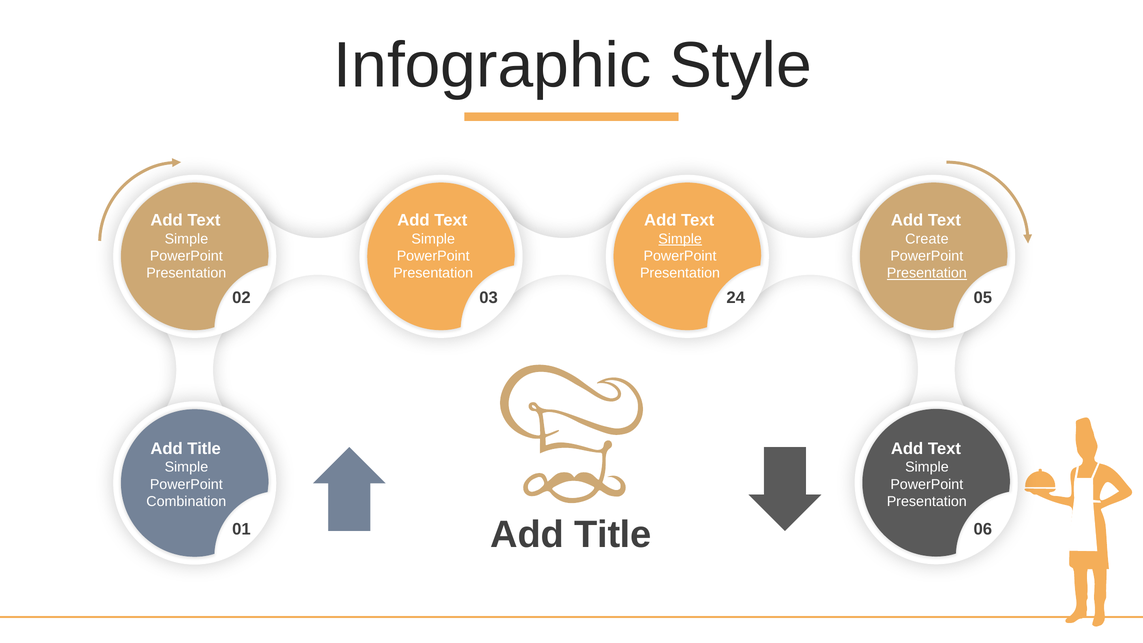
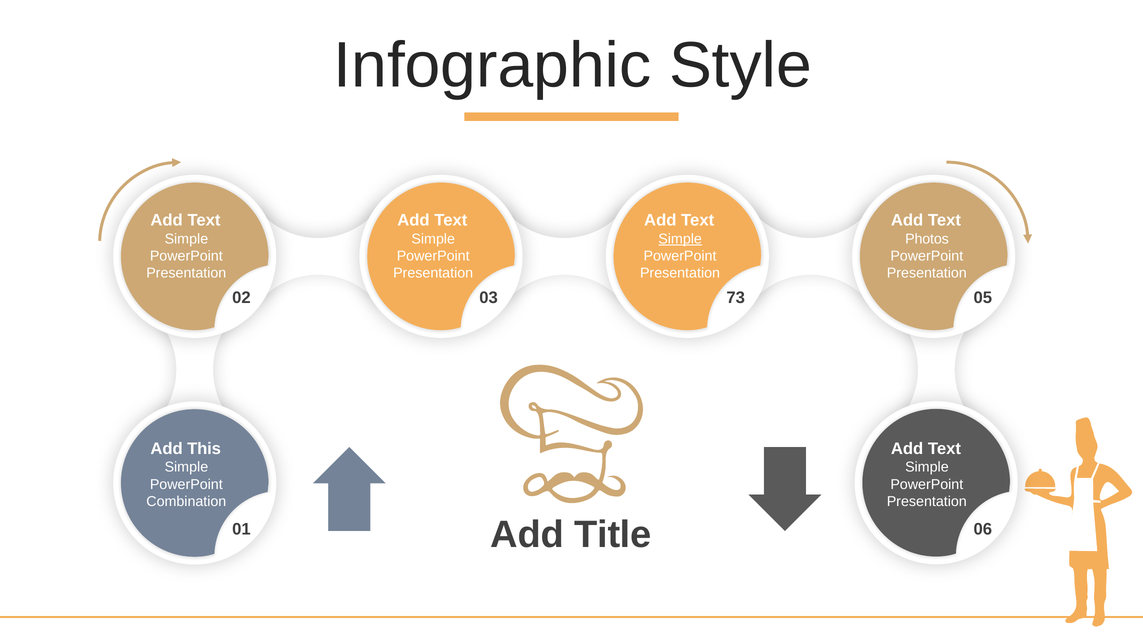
Create: Create -> Photos (927, 239)
Presentation underline: present -> none (927, 273)
24: 24 -> 73 (736, 298)
Title: Title -> This (204, 448)
